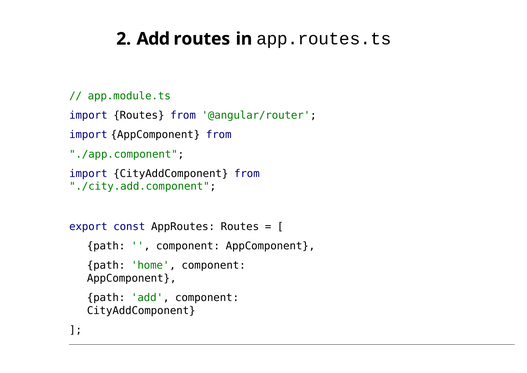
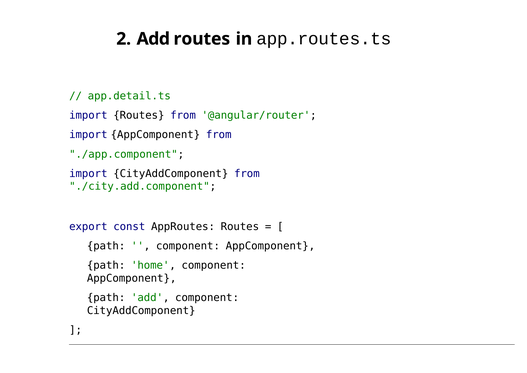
app.module.ts: app.module.ts -> app.detail.ts (129, 96)
